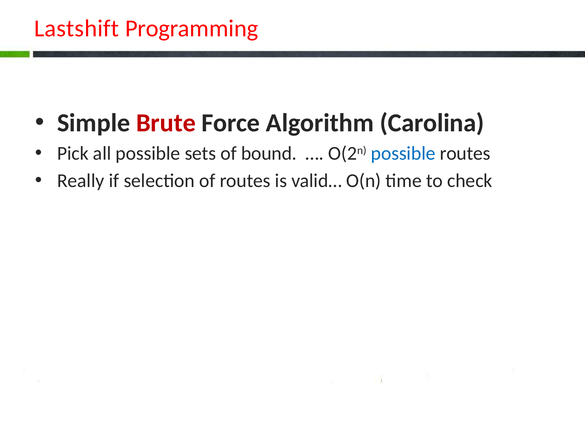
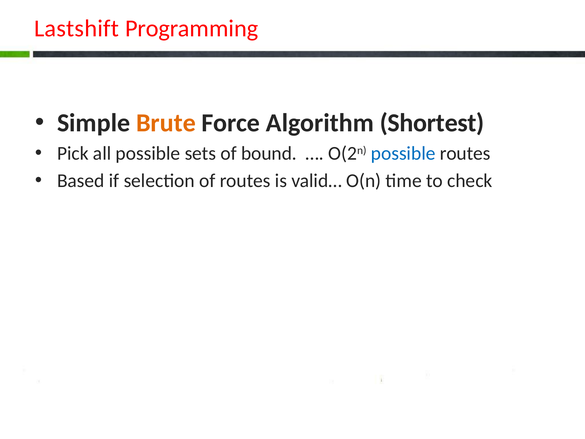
Brute colour: red -> orange (166, 123)
Carolina: Carolina -> Shortest (432, 123)
Really: Really -> Based (81, 181)
